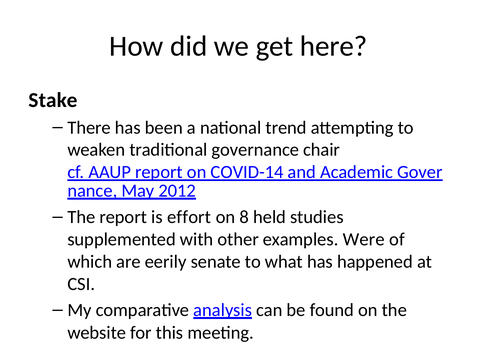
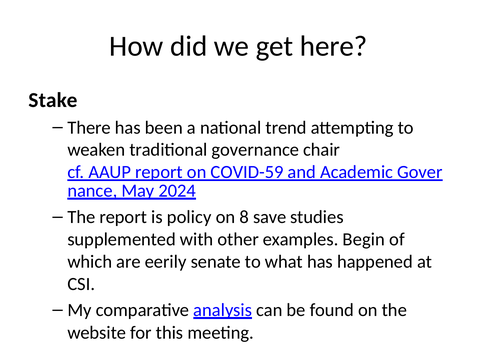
COVID-14: COVID-14 -> COVID-59 (247, 172)
2012: 2012 -> 2024 (177, 191)
effort: effort -> policy (189, 217)
held: held -> save (270, 217)
Were: Were -> Begin (364, 239)
